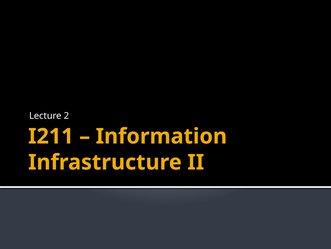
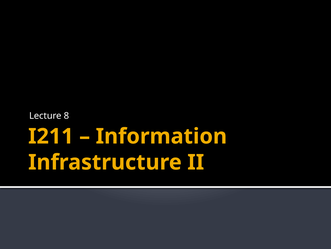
2: 2 -> 8 (66, 116)
